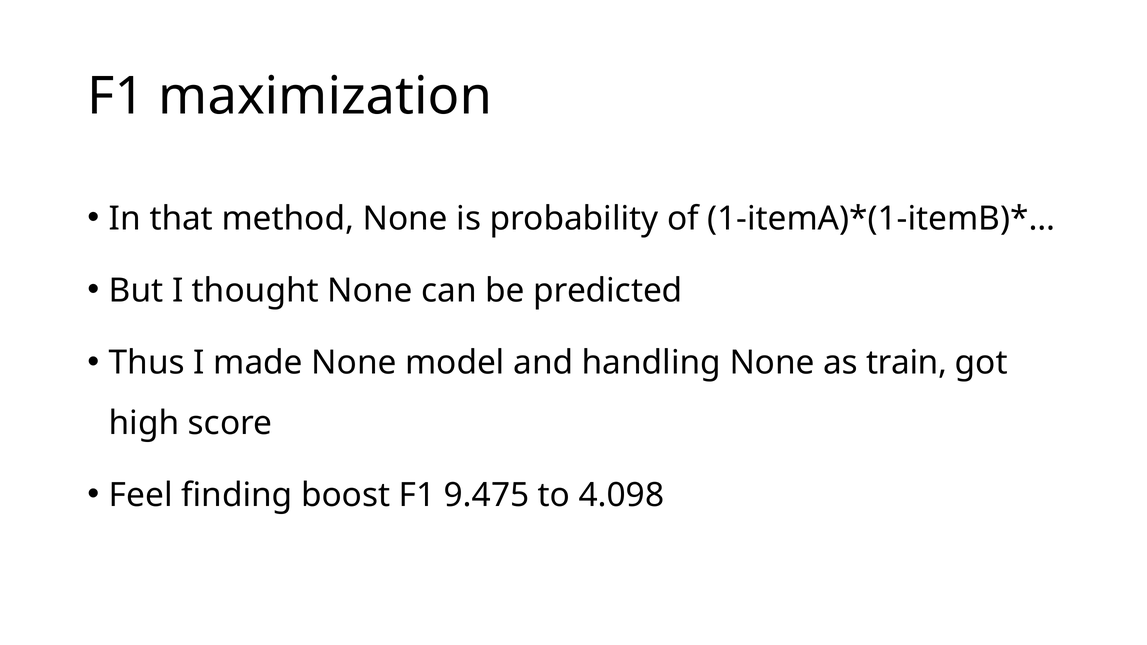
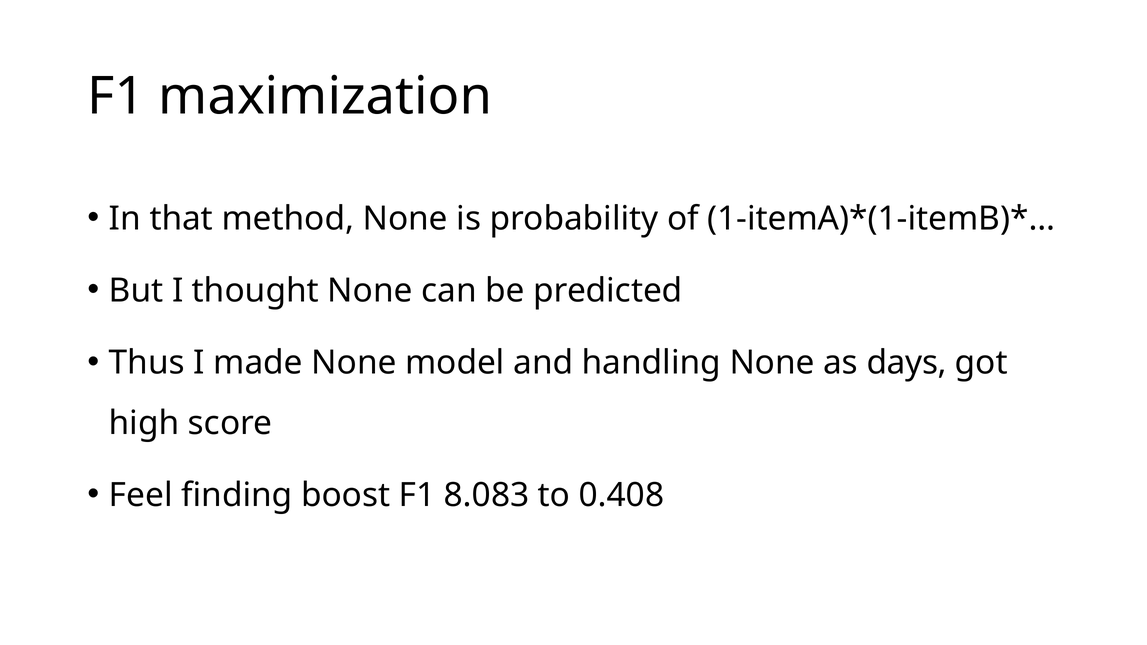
train: train -> days (907, 363)
9.475: 9.475 -> 8.083 (487, 495)
4.098: 4.098 -> 0.408 (622, 495)
